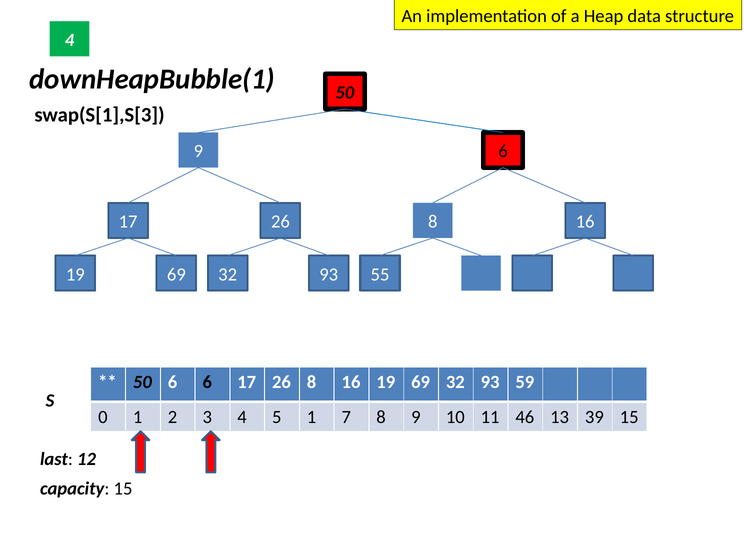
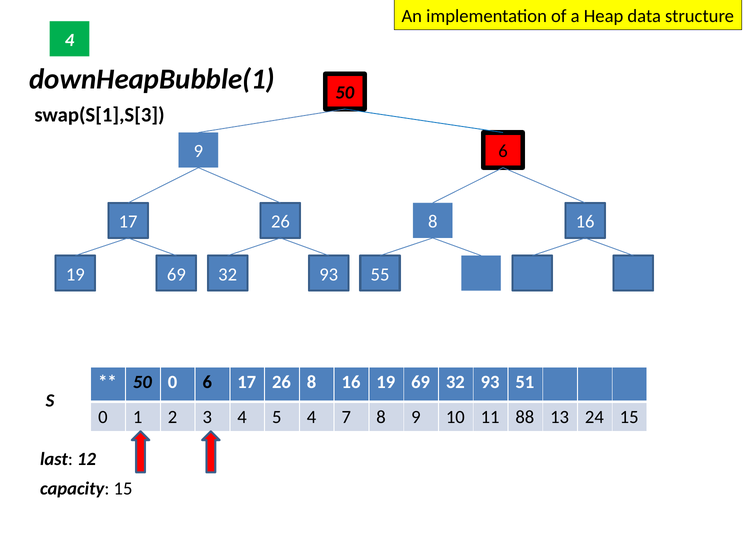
50 6: 6 -> 0 (172, 382)
59: 59 -> 51 (525, 382)
5 1: 1 -> 4 (312, 417)
46: 46 -> 88 (525, 417)
39: 39 -> 24 (594, 417)
